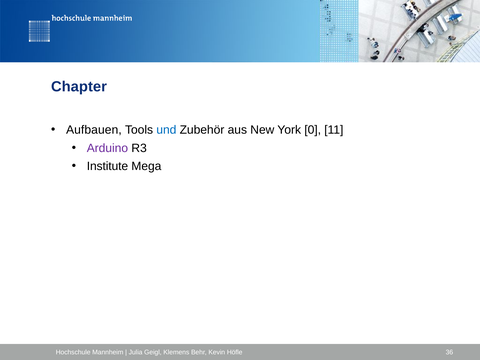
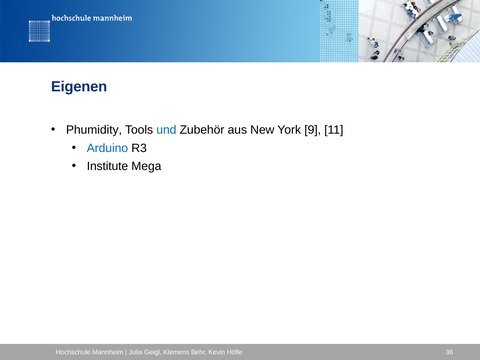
Chapter: Chapter -> Eigenen (79, 87)
Aufbauen: Aufbauen -> Phumidity (94, 130)
0: 0 -> 9 (313, 130)
Arduino colour: purple -> blue (107, 148)
